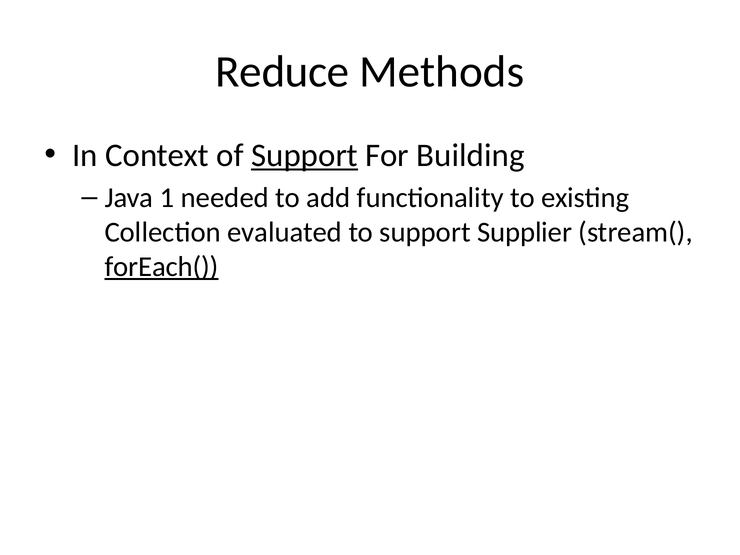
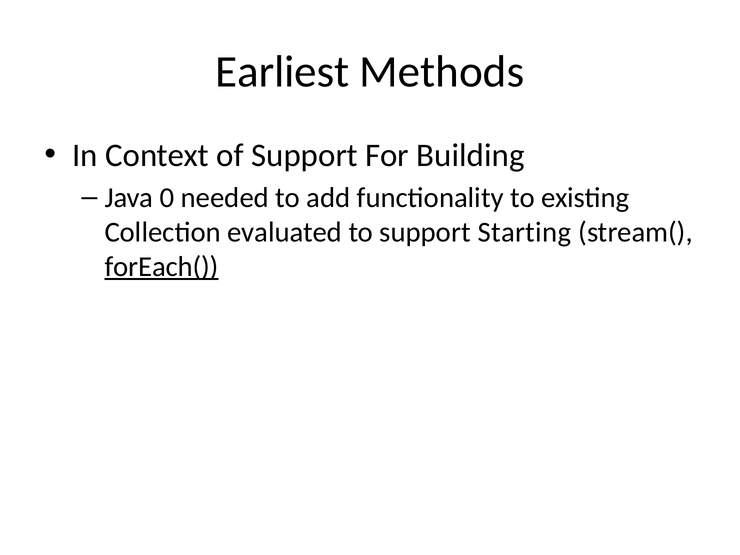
Reduce: Reduce -> Earliest (282, 72)
Support underline: present -> none (305, 155)
1: 1 -> 0 (167, 198)
Supplier: Supplier -> Starting (524, 232)
